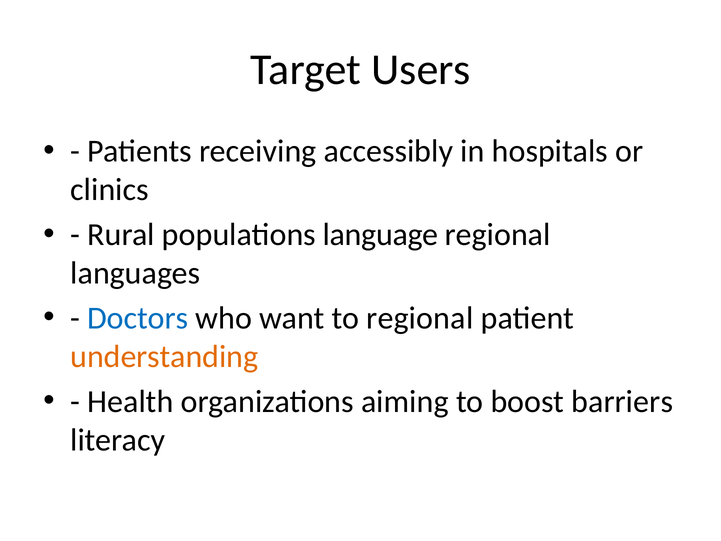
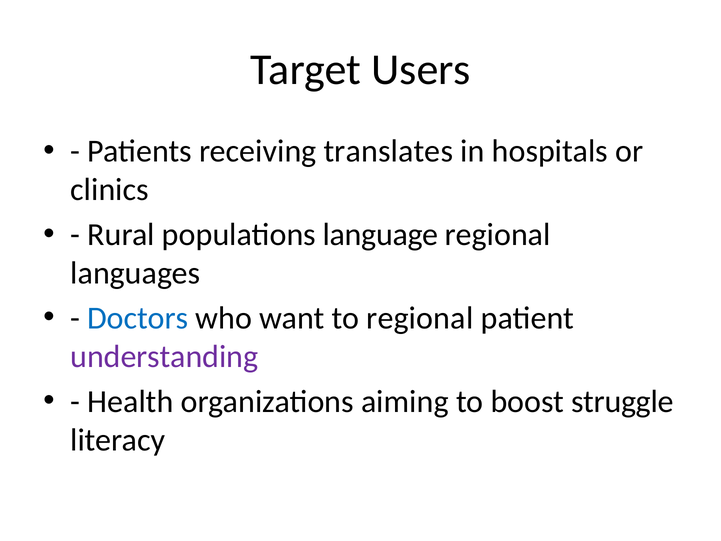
accessibly: accessibly -> translates (388, 151)
understanding colour: orange -> purple (164, 356)
barriers: barriers -> struggle (622, 401)
